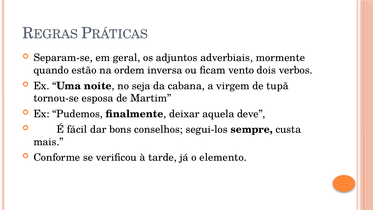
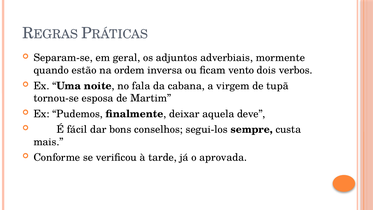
seja: seja -> fala (141, 86)
elemento: elemento -> aprovada (223, 157)
